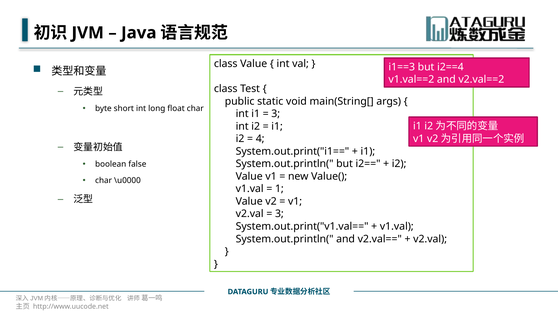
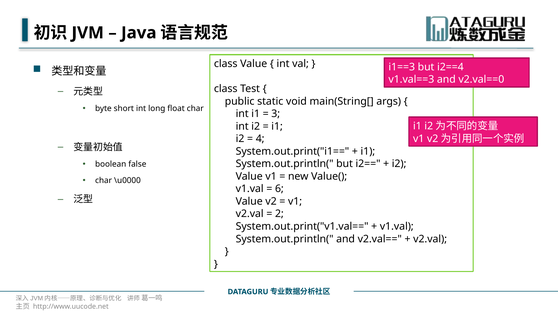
v1.val==2: v1.val==2 -> v1.val==3 (411, 80)
v2.val==2: v2.val==2 -> v2.val==0 (481, 80)
1: 1 -> 6 (279, 189)
3: 3 -> 2 (279, 214)
